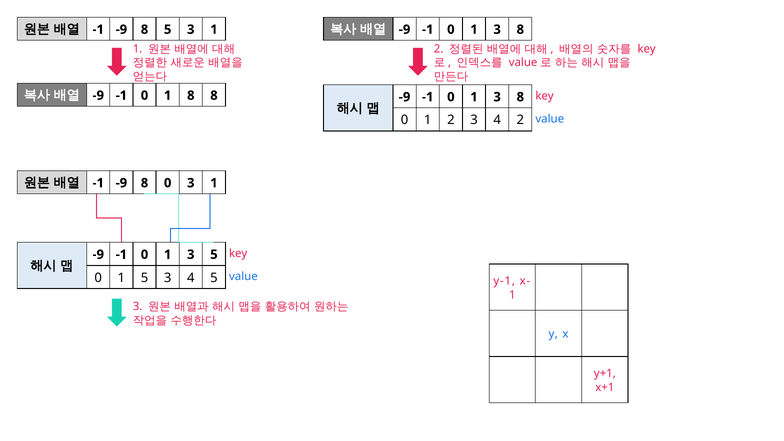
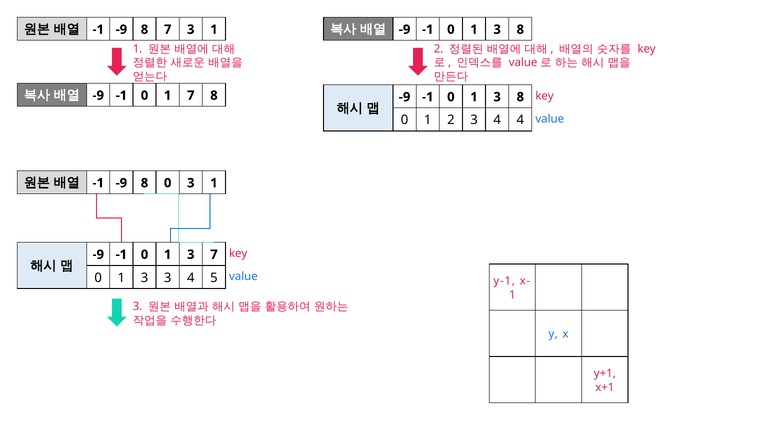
8 5: 5 -> 7 (168, 30)
1 8: 8 -> 7 (191, 95)
4 2: 2 -> 4 (520, 120)
3 5: 5 -> 7 (214, 255)
5: 5 -> 3 (145, 278)
